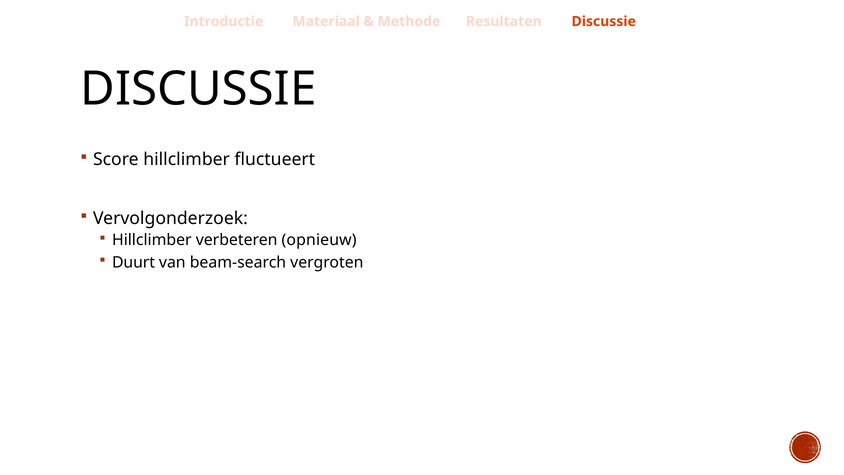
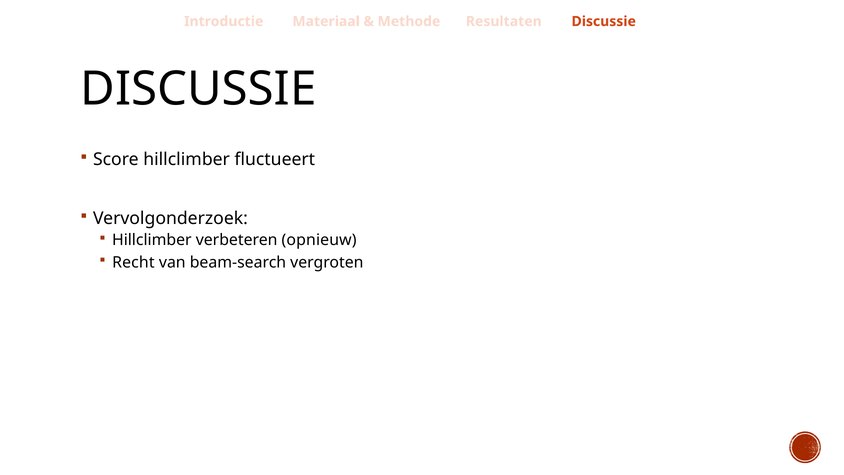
Duurt: Duurt -> Recht (133, 262)
